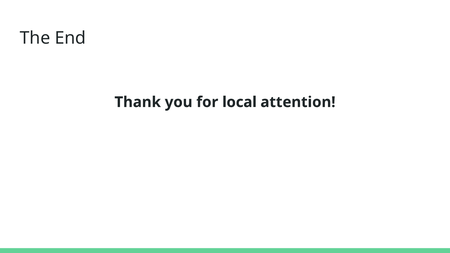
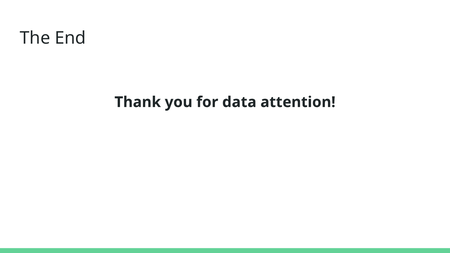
local: local -> data (239, 102)
